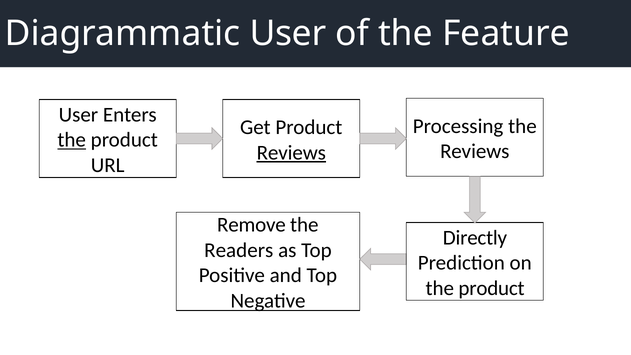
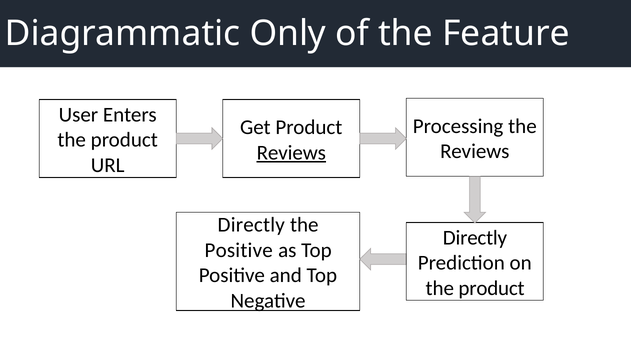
Diagrammatic User: User -> Only (288, 33)
the underline: present -> none (72, 140)
Remove: Remove -> Directly (251, 225)
Readers: Readers -> Positive (239, 250)
